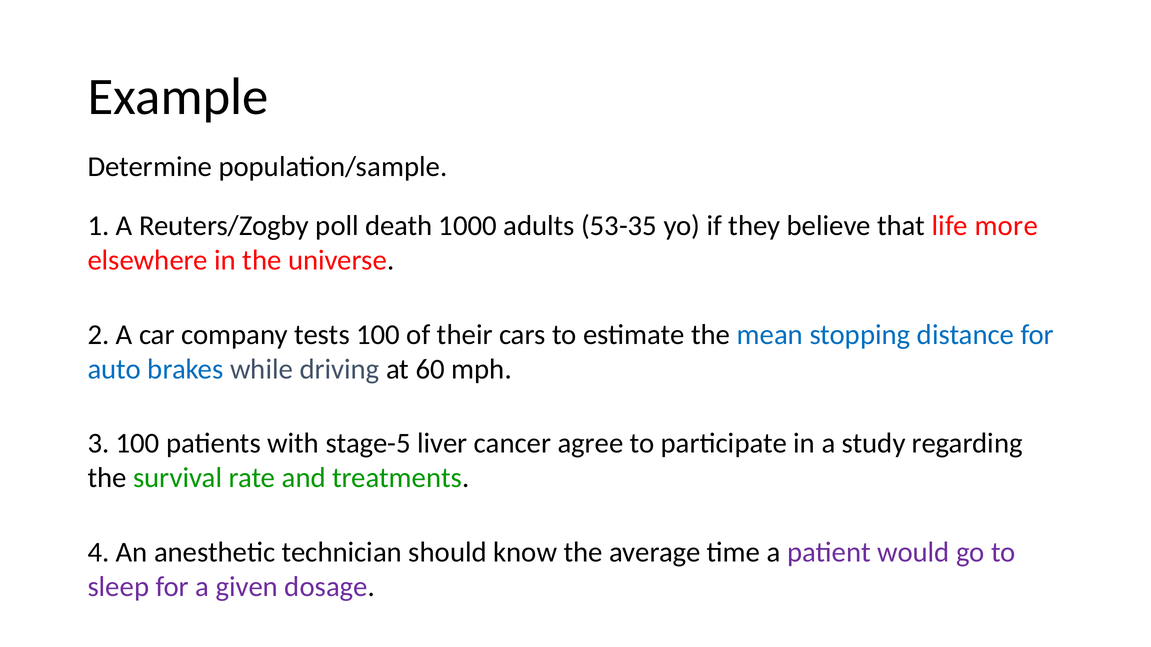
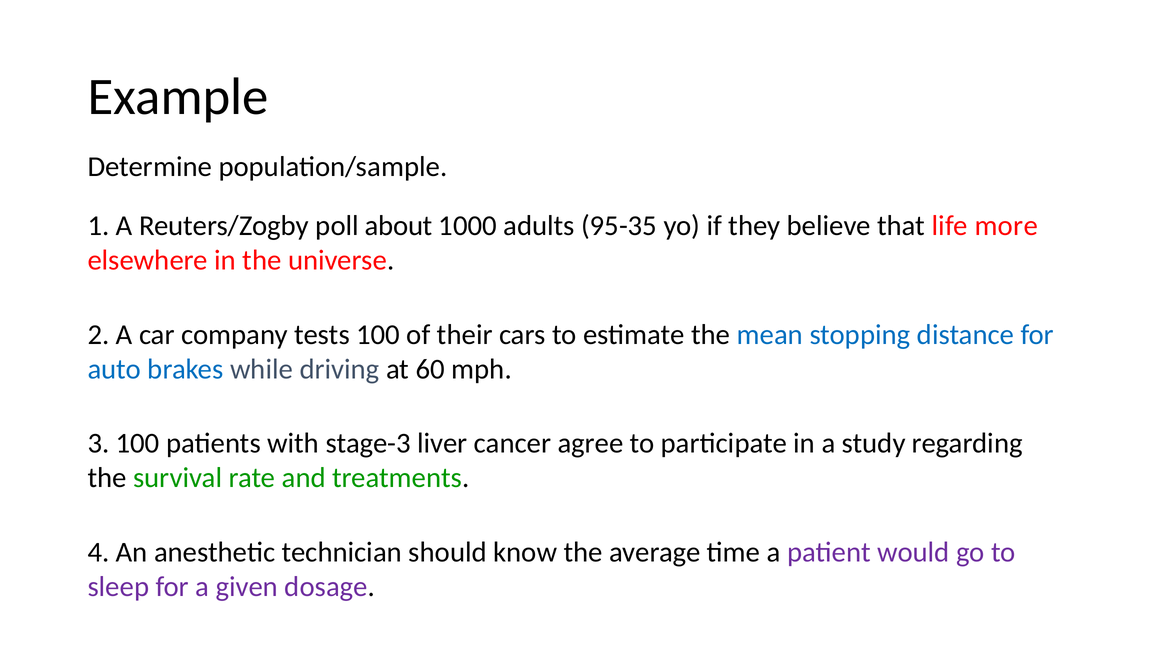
death: death -> about (399, 226)
53-35: 53-35 -> 95-35 (619, 226)
stage-5: stage-5 -> stage-3 (368, 444)
